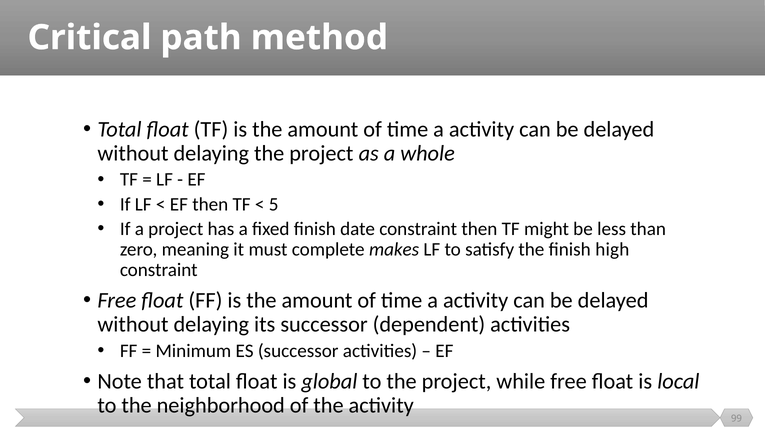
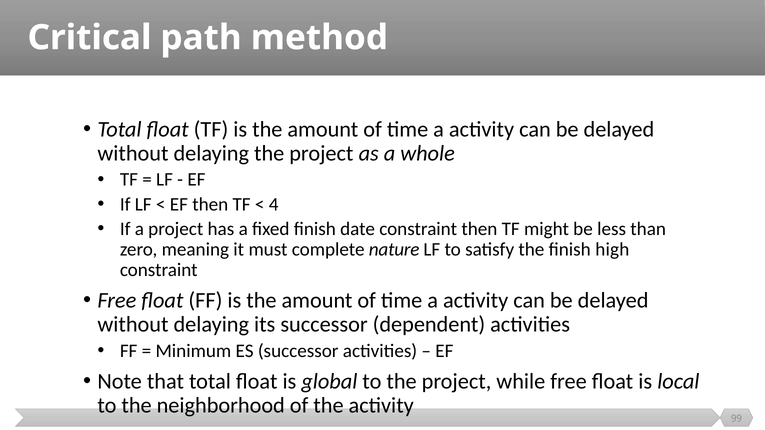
5: 5 -> 4 (274, 204)
makes: makes -> nature (394, 250)
